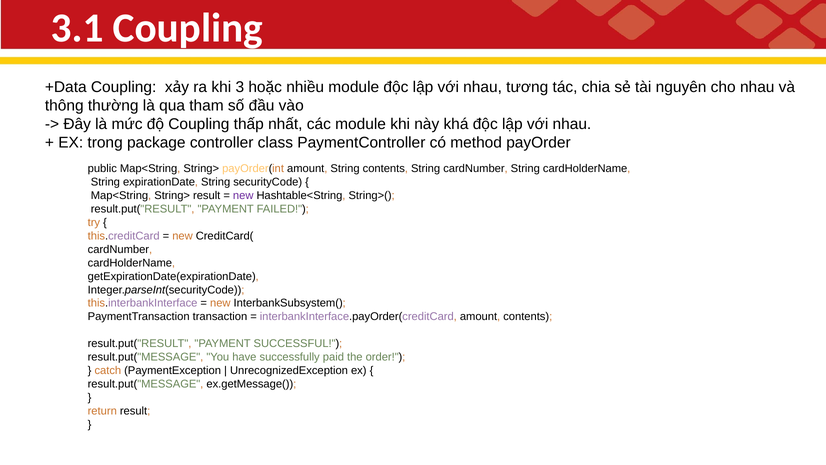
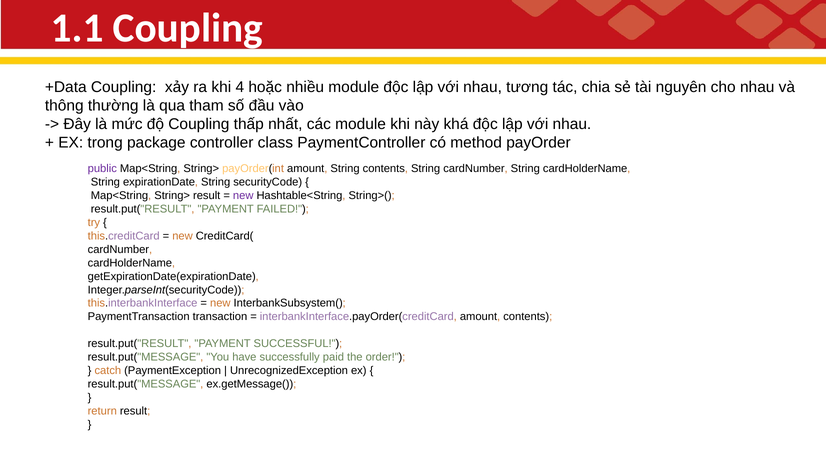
3.1: 3.1 -> 1.1 (77, 28)
3: 3 -> 4 (240, 87)
public colour: black -> purple (102, 169)
